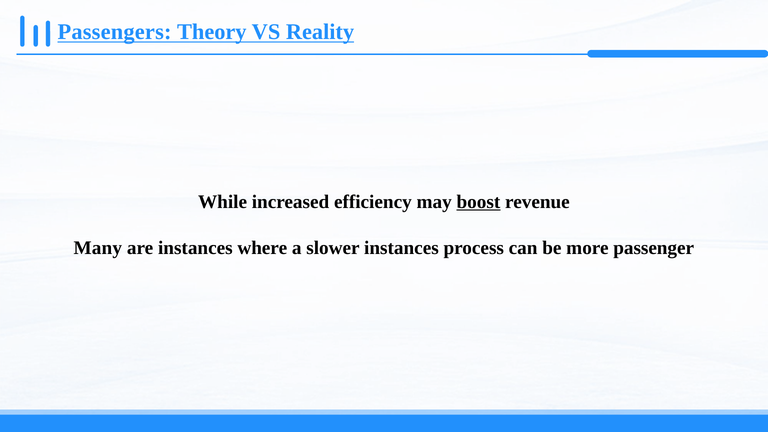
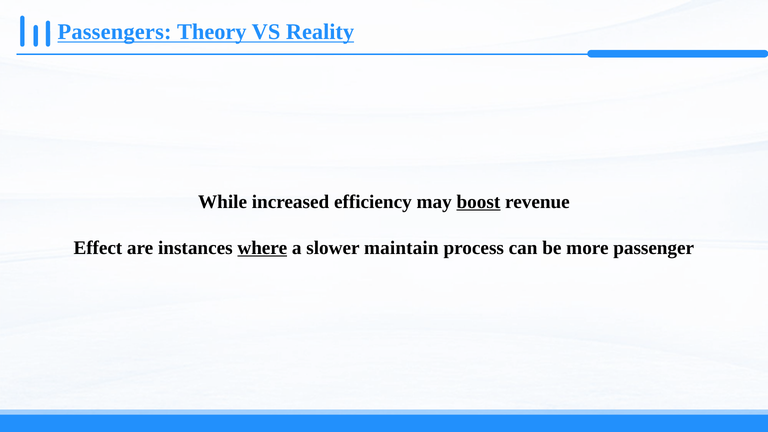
Many: Many -> Effect (98, 248)
where underline: none -> present (262, 248)
slower instances: instances -> maintain (401, 248)
